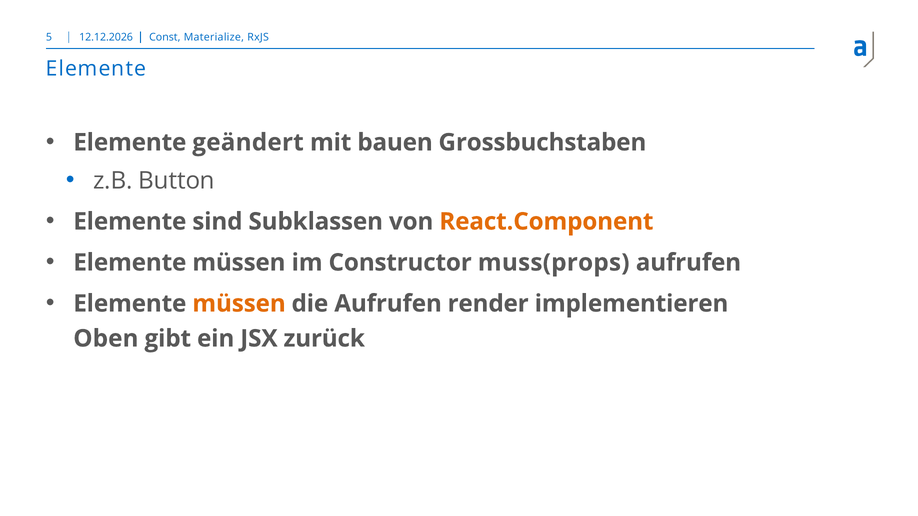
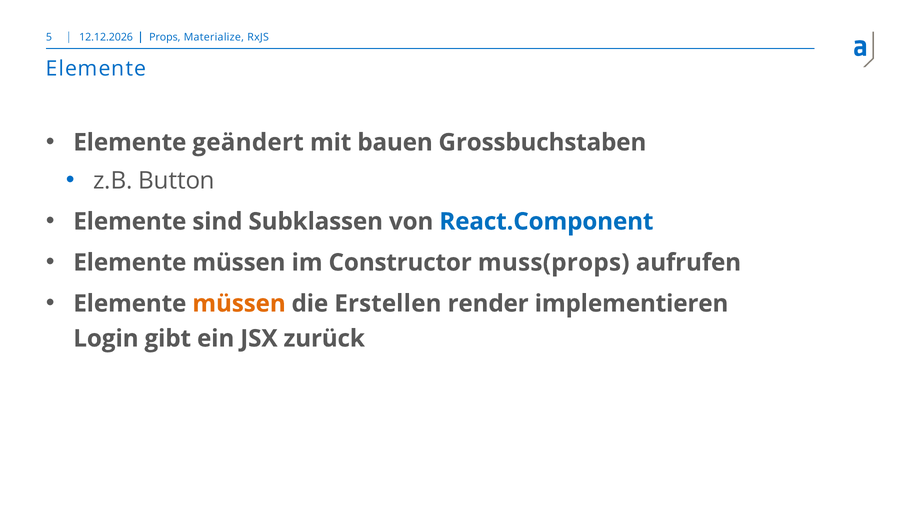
Const: Const -> Props (165, 37)
React.Component colour: orange -> blue (546, 222)
die Aufrufen: Aufrufen -> Erstellen (388, 304)
Oben: Oben -> Login (106, 339)
